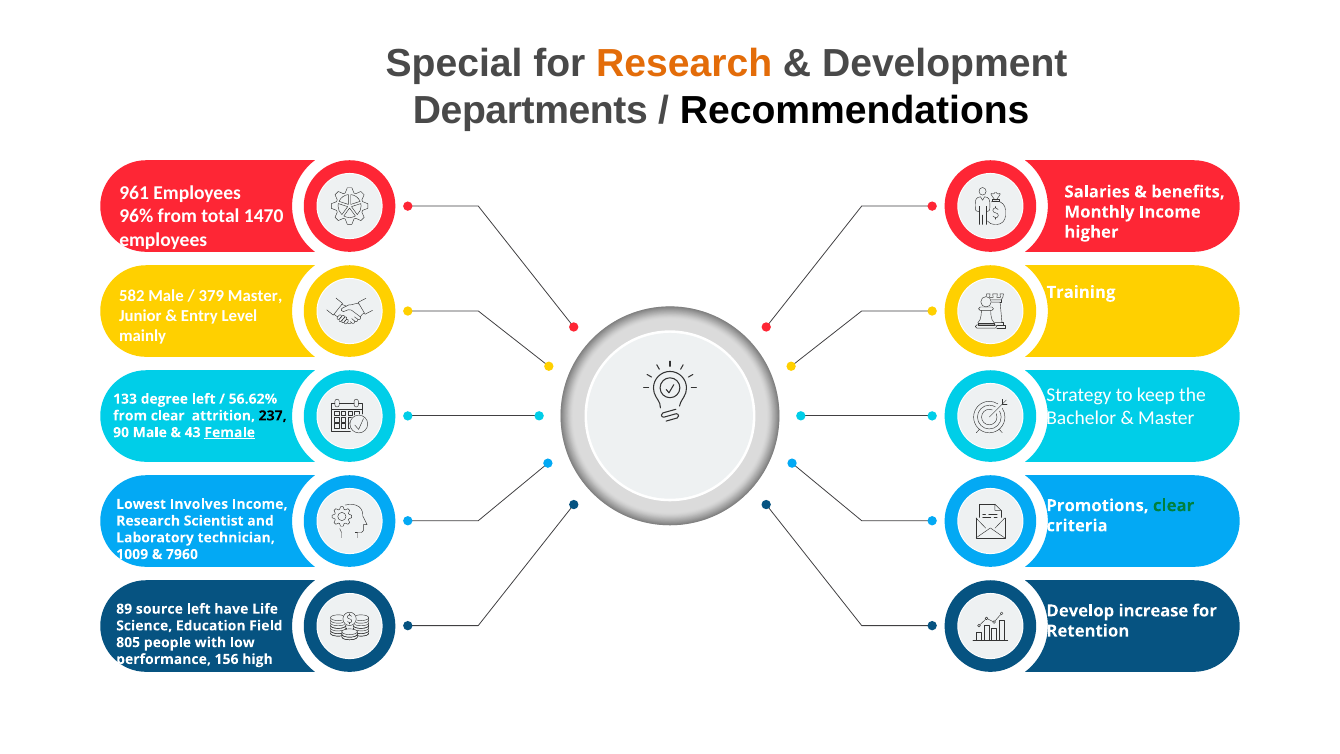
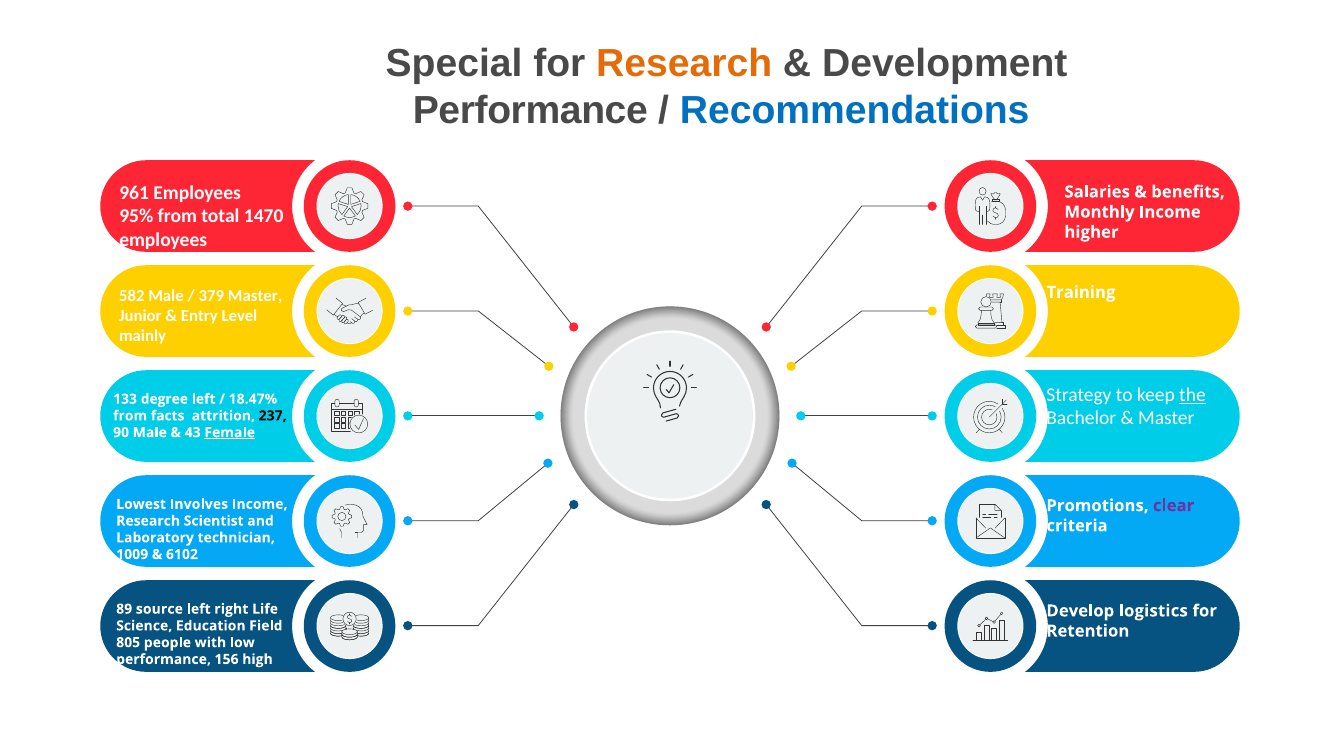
Departments: Departments -> Performance (530, 111)
Recommendations colour: black -> blue (855, 111)
96%: 96% -> 95% (136, 216)
the underline: none -> present (1192, 395)
56.62%: 56.62% -> 18.47% (253, 399)
from clear: clear -> facts (168, 416)
clear colour: green -> purple (1174, 506)
7960: 7960 -> 6102 (182, 554)
have: have -> right (231, 609)
increase: increase -> logistics (1153, 611)
